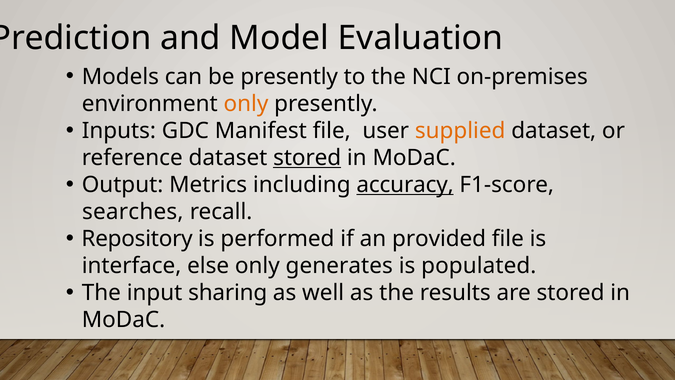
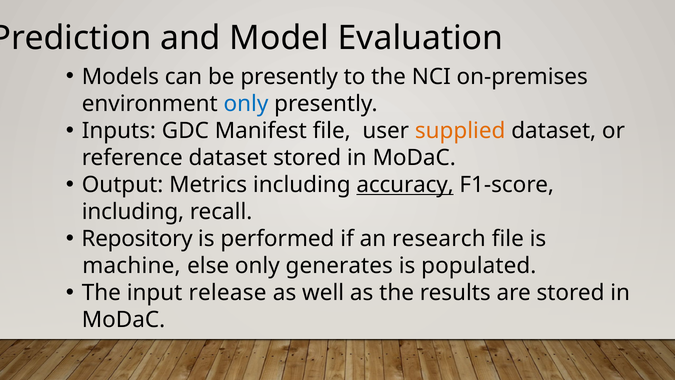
only colour: orange -> blue (246, 104)
stored underline: present -> none (307, 158)
searches: searches -> including (133, 212)
provided: provided -> research (439, 239)
interface: interface -> machine (131, 266)
sharing: sharing -> release (227, 293)
